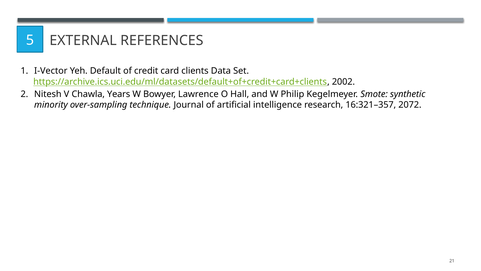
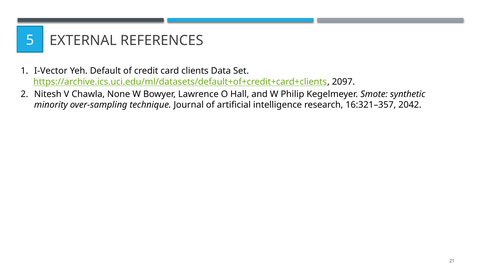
2002: 2002 -> 2097 (343, 82)
Years: Years -> None (119, 94)
2072: 2072 -> 2042 (410, 105)
